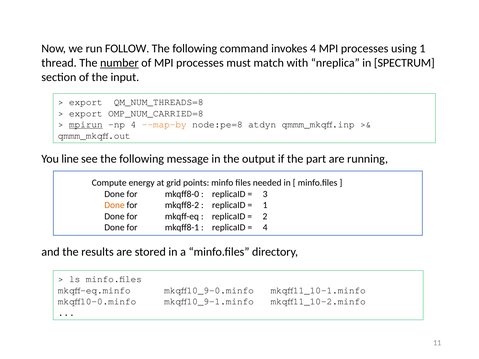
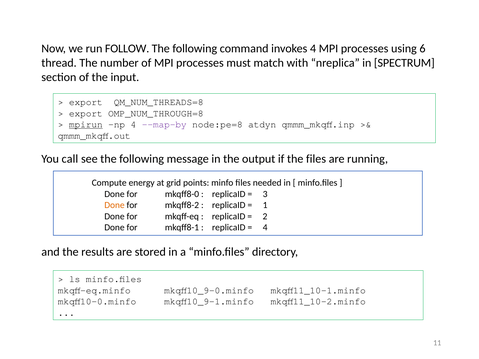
using 1: 1 -> 6 (422, 48)
number underline: present -> none (119, 63)
OMP_NUM_CARRIED=8: OMP_NUM_CARRIED=8 -> OMP_NUM_THROUGH=8 (156, 113)
--map-by colour: orange -> purple (164, 125)
line: line -> call (70, 159)
the part: part -> files (316, 159)
